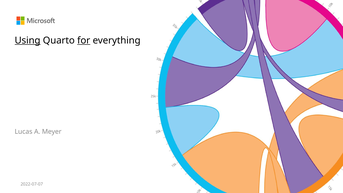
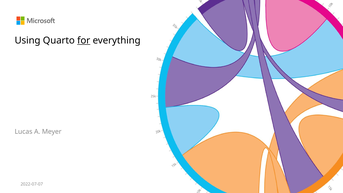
Using underline: present -> none (28, 40)
